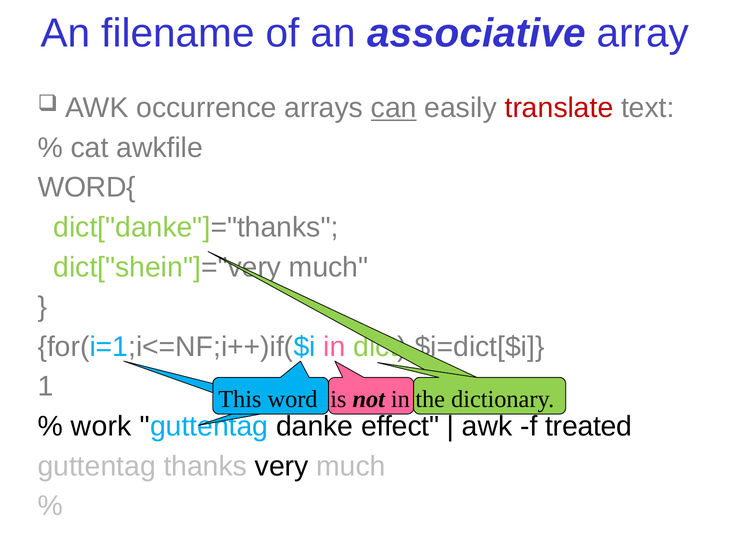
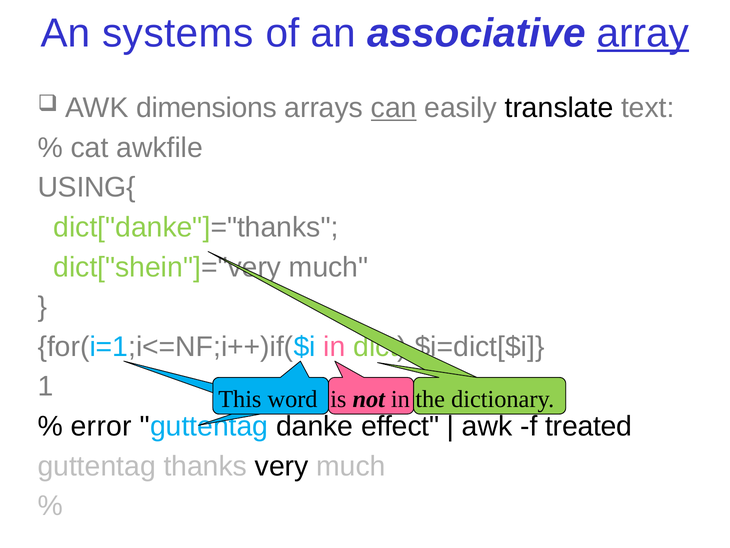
filename: filename -> systems (178, 33)
array underline: none -> present (643, 33)
occurrence: occurrence -> dimensions (207, 108)
translate colour: red -> black (559, 108)
WORD{: WORD{ -> USING{ (87, 187)
work: work -> error (101, 426)
